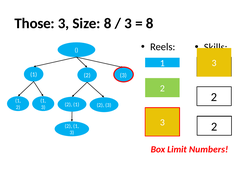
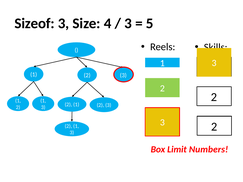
Those: Those -> Sizeof (35, 24)
Size 8: 8 -> 4 (108, 24)
8: 8 -> 5 (150, 24)
